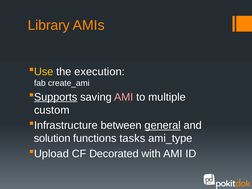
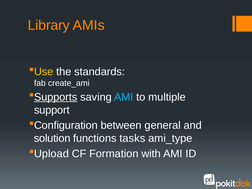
execution: execution -> standards (100, 72)
AMI colour: pink -> light blue (124, 97)
custom: custom -> support (52, 110)
Infrastructure: Infrastructure -> Configuration (66, 125)
general underline: present -> none (163, 125)
Decorated: Decorated -> Formation (114, 154)
